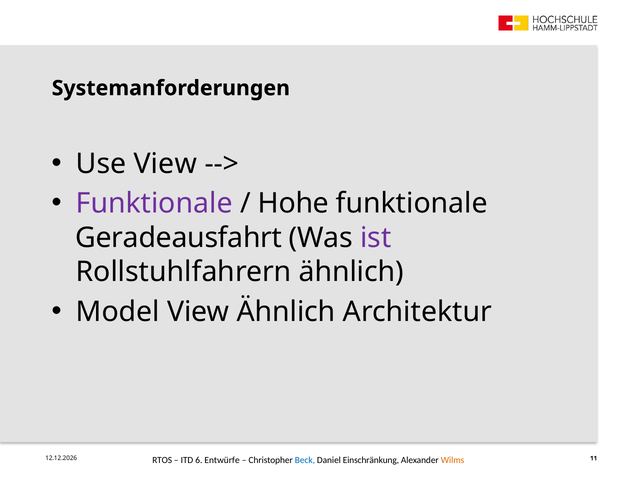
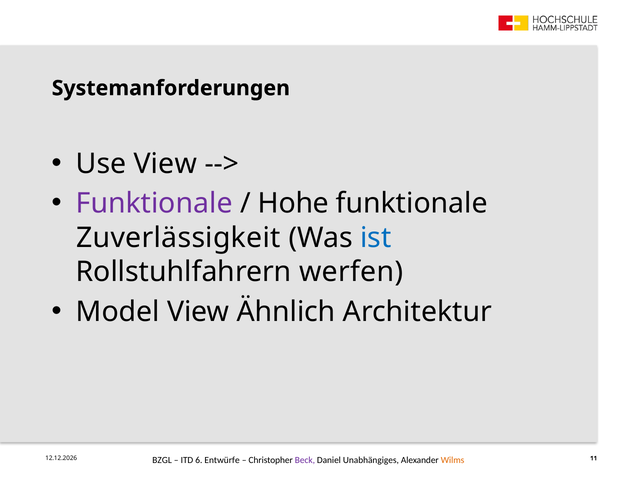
Geradeausfahrt: Geradeausfahrt -> Zuverlässigkeit (178, 238)
ist colour: purple -> blue (376, 238)
Rollstuhlfahrern ähnlich: ähnlich -> werfen (351, 272)
RTOS: RTOS -> BZGL (162, 460)
Beck colour: blue -> purple (305, 460)
Einschränkung: Einschränkung -> Unabhängiges (371, 460)
